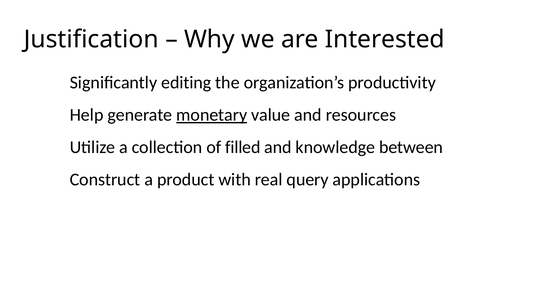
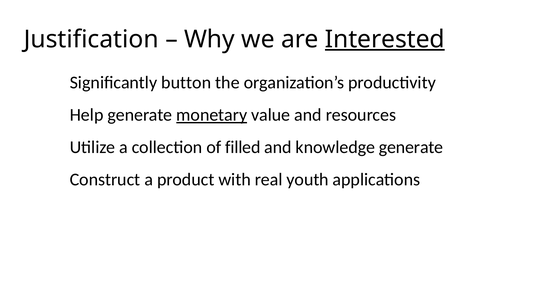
Interested underline: none -> present (385, 39)
editing: editing -> button (186, 83)
knowledge between: between -> generate (411, 147)
query: query -> youth (308, 180)
